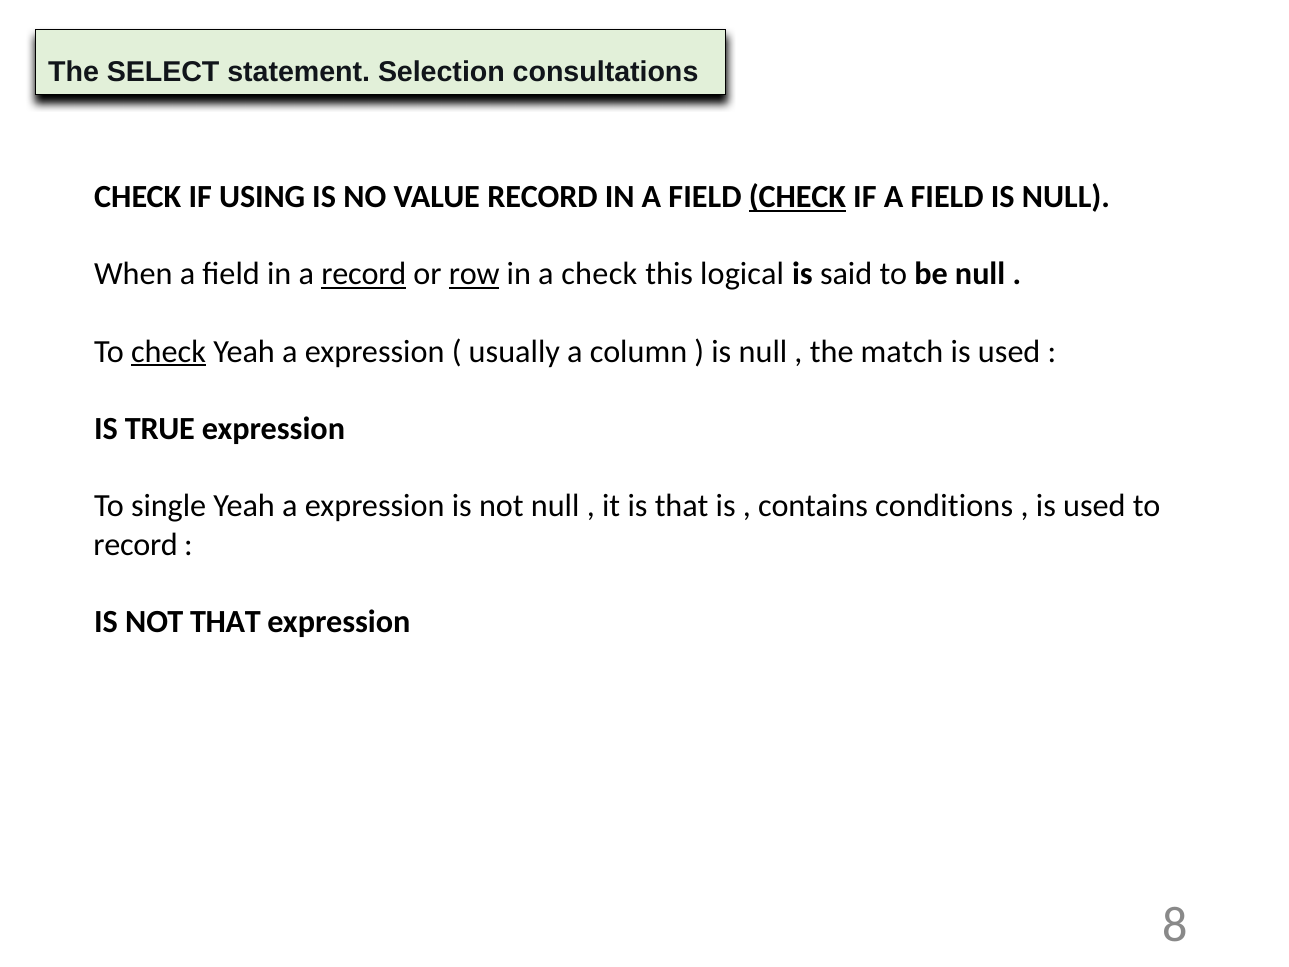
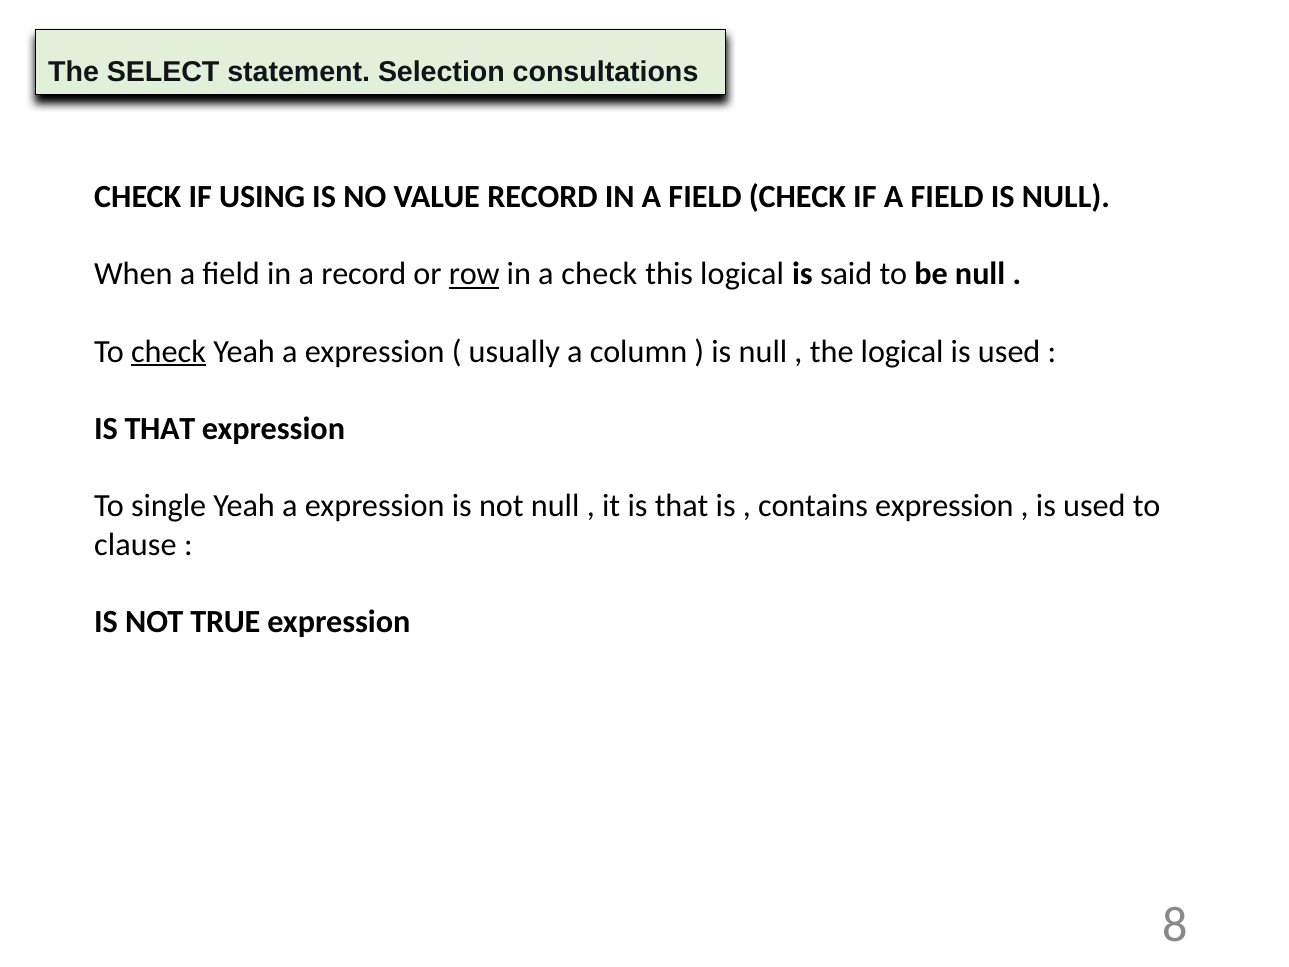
CHECK underline: present -> none (797, 197)
record underline: present -> none (364, 274)
the match: match -> logical (902, 351)
TRUE: TRUE -> THAT (160, 429)
contains conditions: conditions -> expression (944, 506)
record: record -> clause (135, 545)
NOT THAT: THAT -> TRUE (225, 622)
